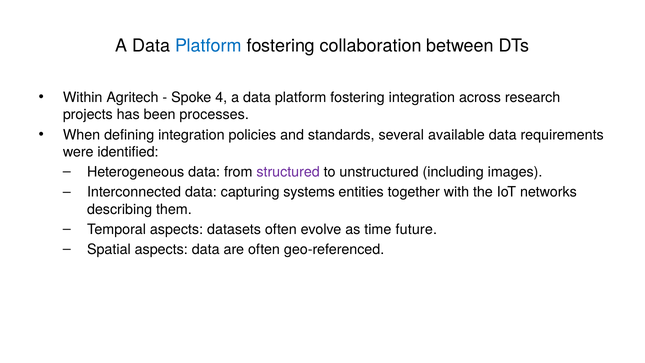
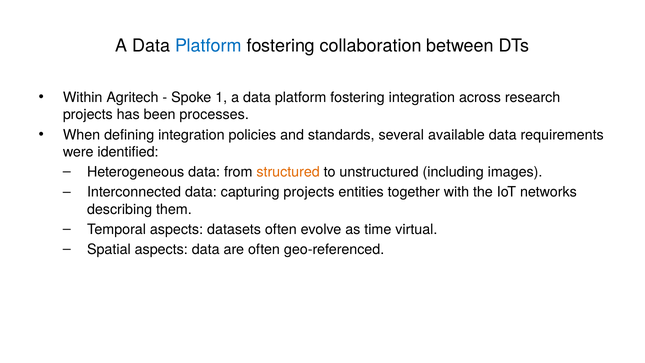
4: 4 -> 1 (221, 97)
structured colour: purple -> orange (288, 172)
capturing systems: systems -> projects (309, 192)
future: future -> virtual (416, 229)
